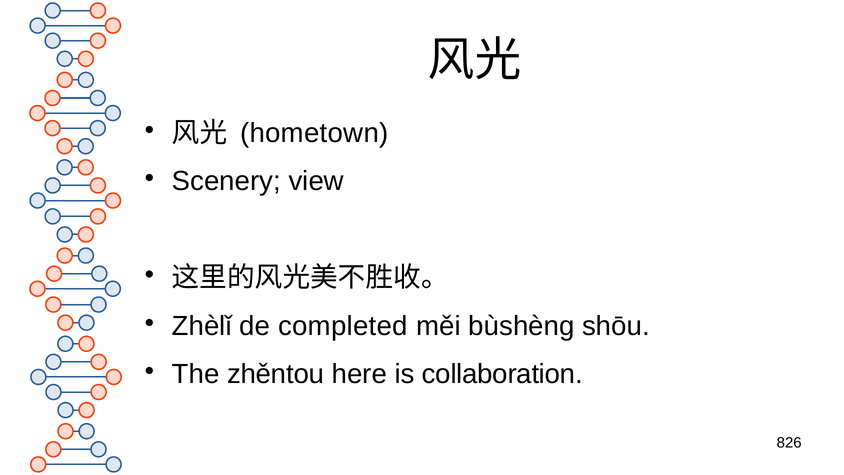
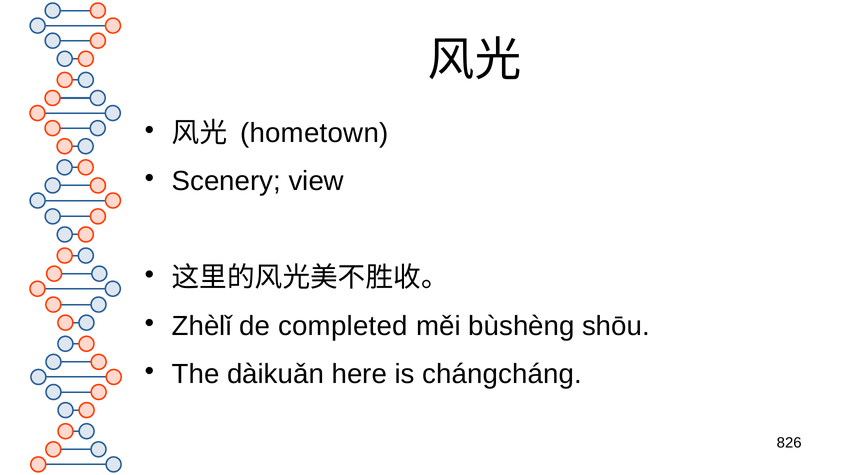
zhěntou: zhěntou -> dàikuǎn (275, 374)
collaboration: collaboration -> chángcháng (502, 374)
